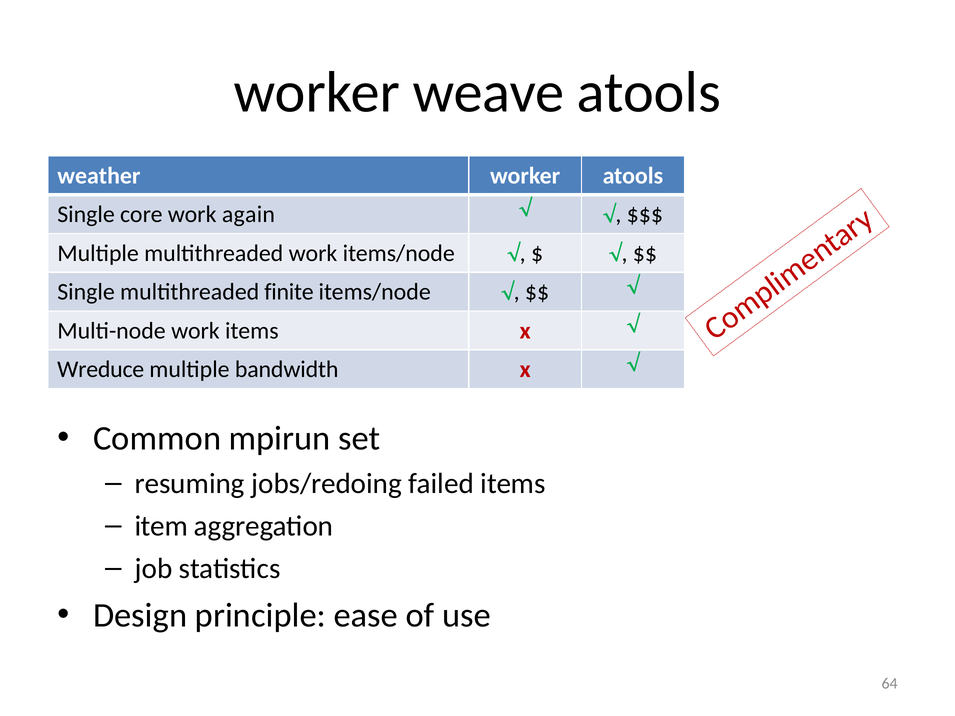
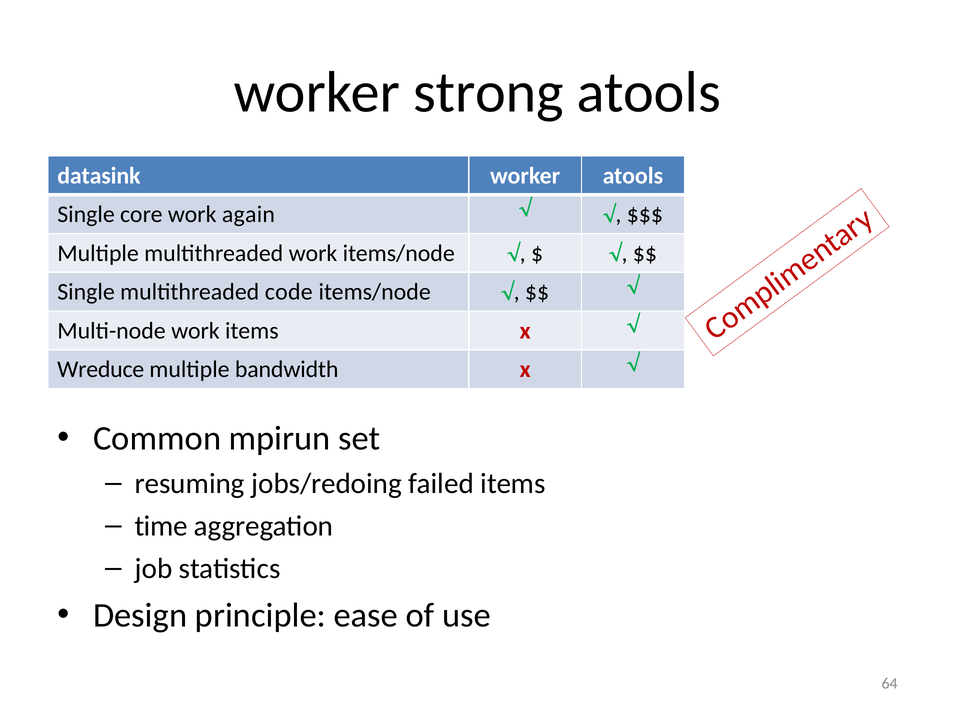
weave: weave -> strong (488, 92)
weather: weather -> datasink (99, 176)
finite: finite -> code (289, 292)
item: item -> time (161, 526)
